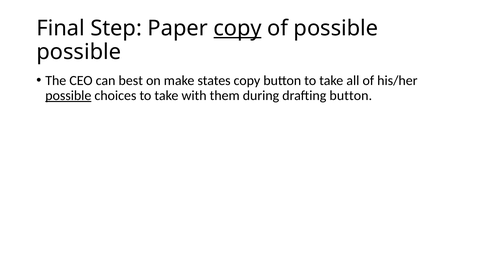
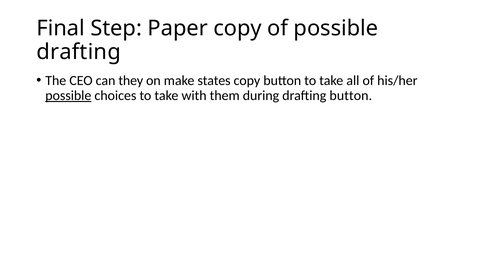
copy underline: present -> none (238, 28)
possible: possible -> drafting (79, 52)
best: best -> they (131, 81)
